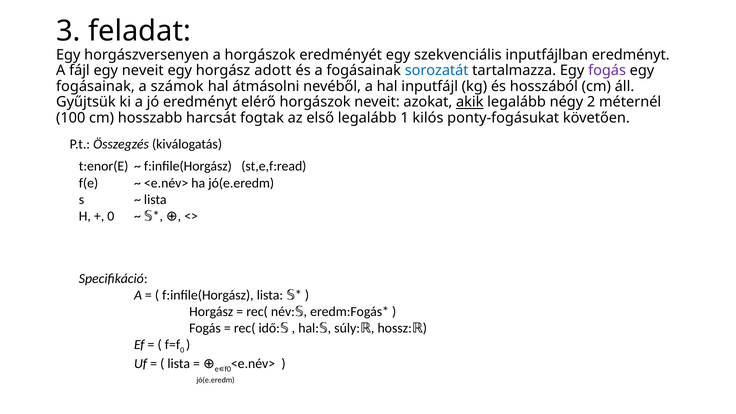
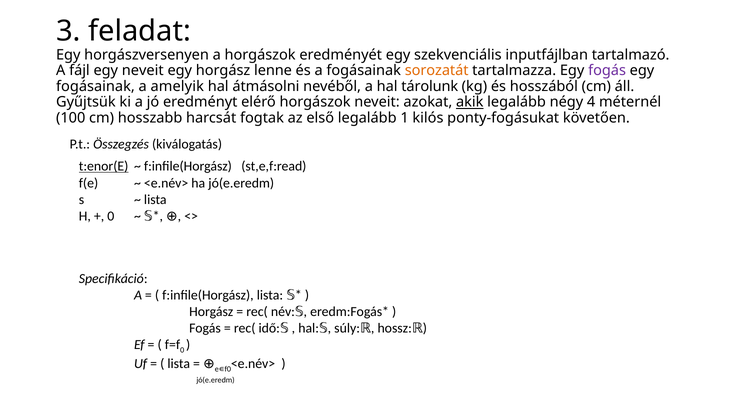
inputfájlban eredményt: eredményt -> tartalmazó (631, 55)
adott: adott -> lenne (273, 71)
sorozatát colour: blue -> orange (437, 71)
számok: számok -> amelyik (177, 86)
inputfájl: inputfájl -> tárolunk (430, 86)
2: 2 -> 4 (591, 102)
t:enor(E underline: none -> present (104, 166)
